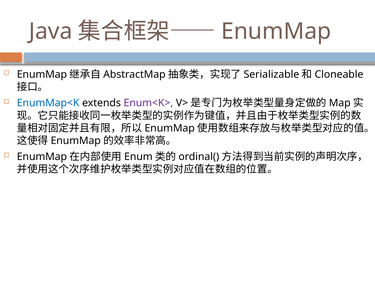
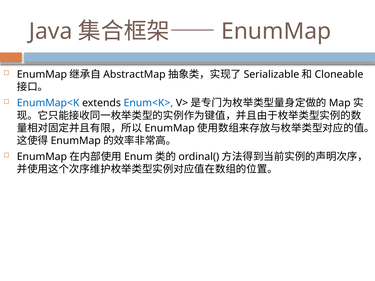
Enum<K> colour: purple -> blue (148, 103)
